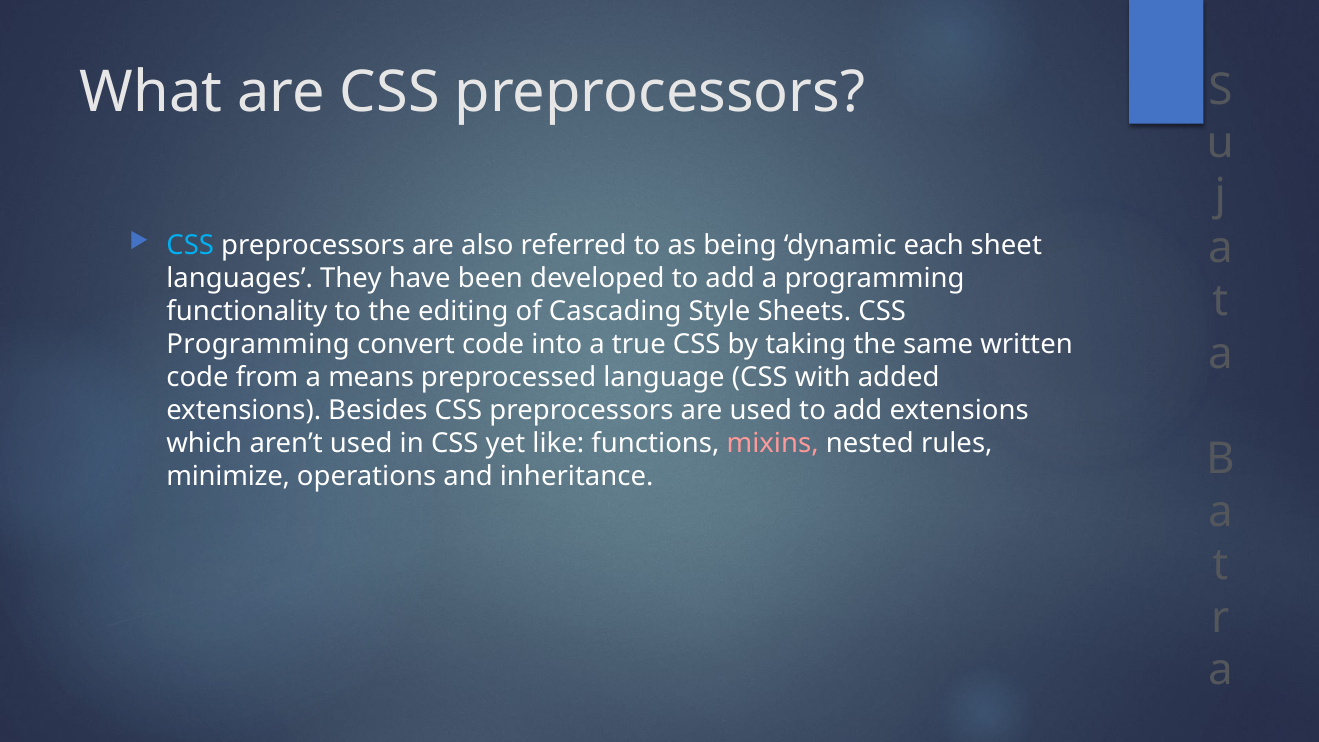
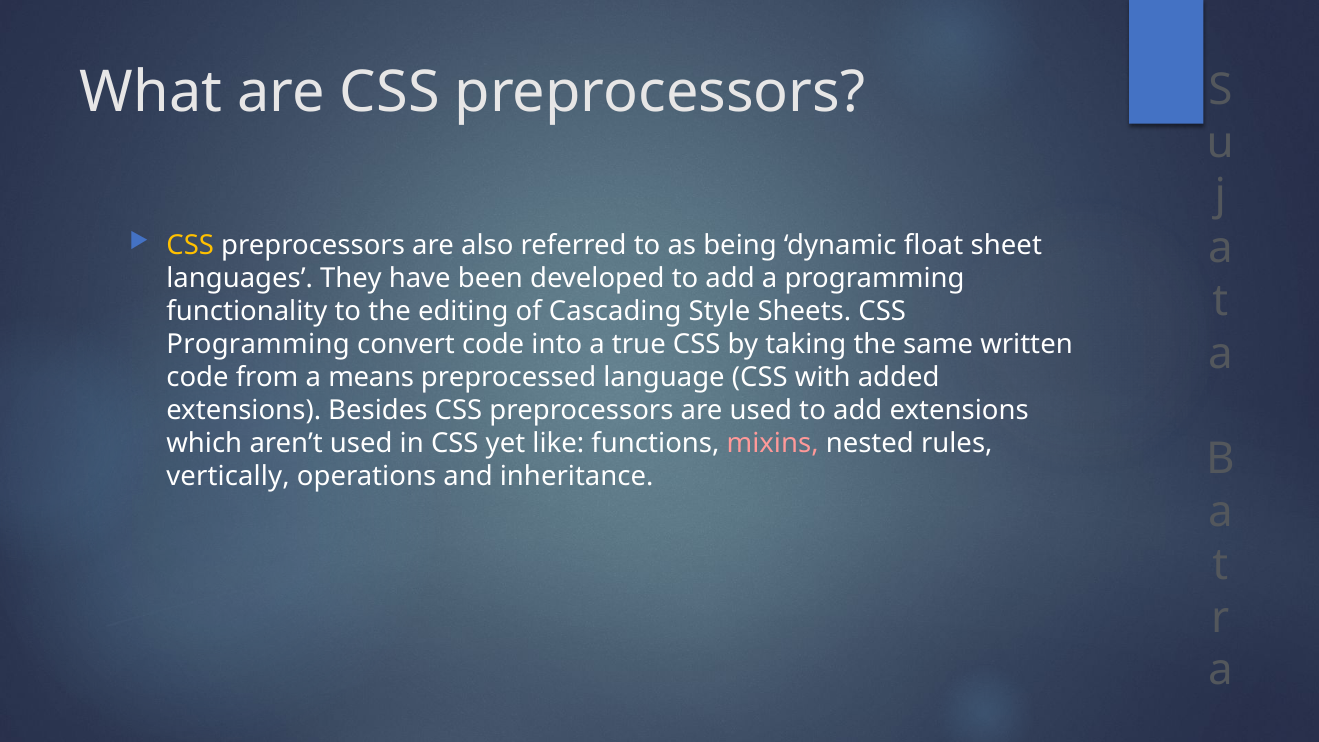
CSS colour: light blue -> yellow (190, 245)
each: each -> float (933, 245)
minimize: minimize -> vertically (228, 476)
